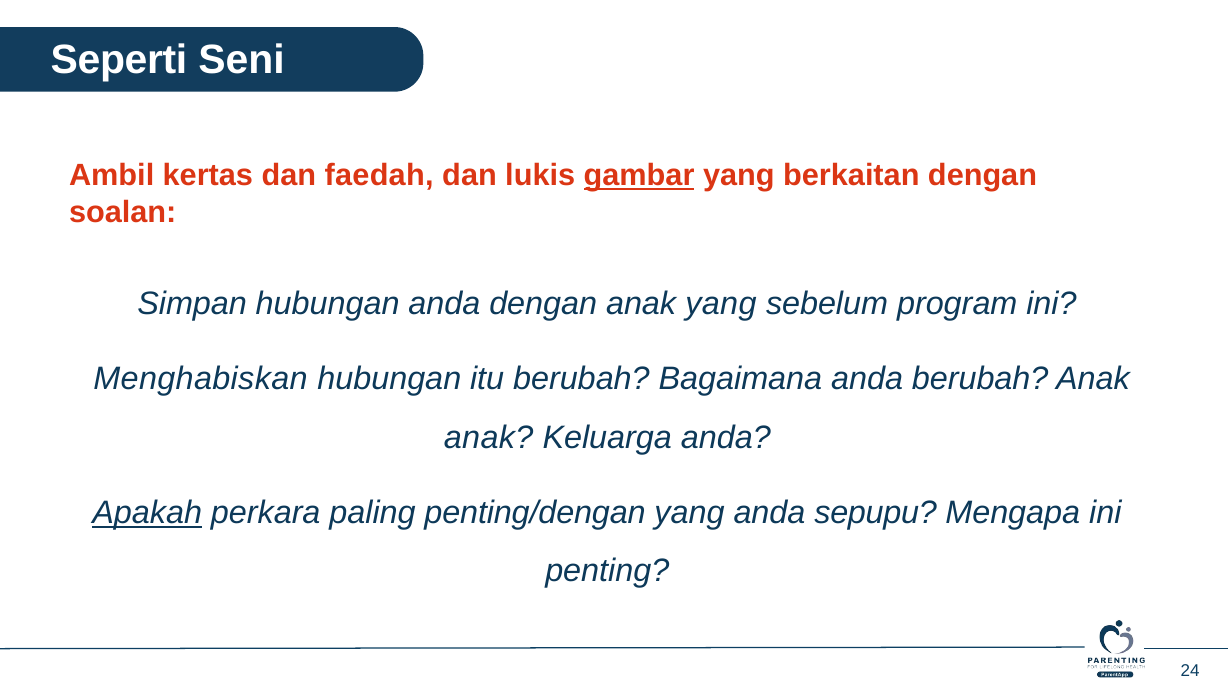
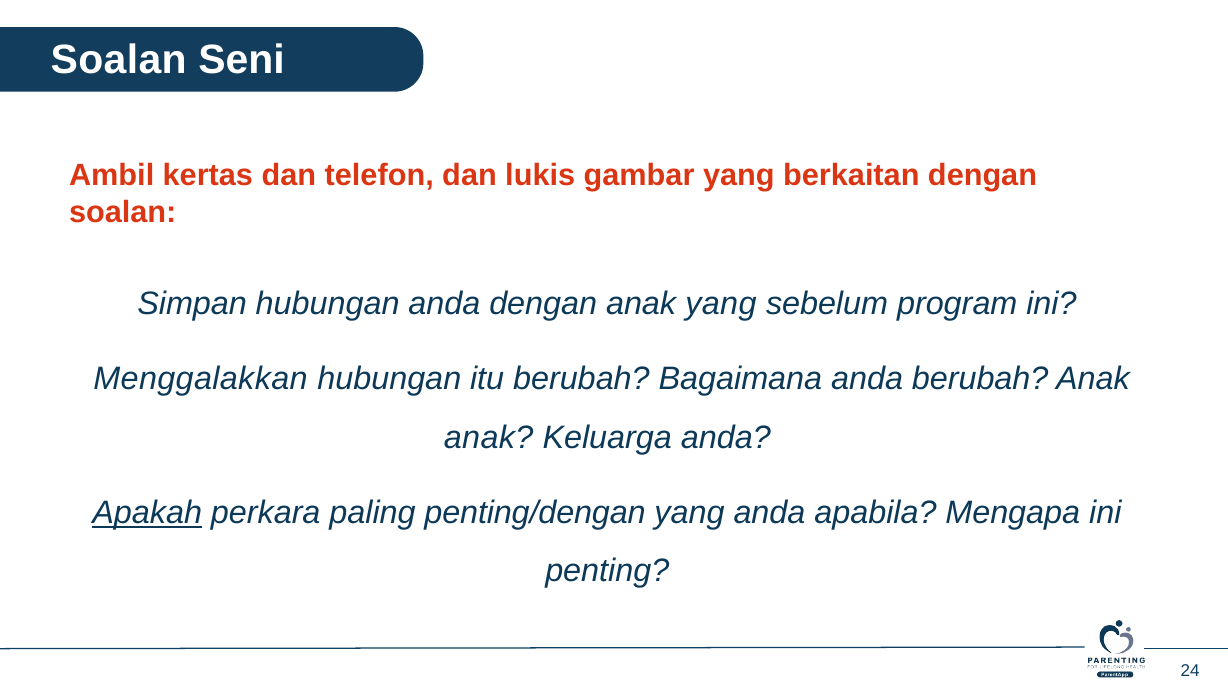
Seperti: Seperti -> Soalan (119, 60)
faedah: faedah -> telefon (379, 175)
gambar underline: present -> none (639, 175)
Menghabiskan: Menghabiskan -> Menggalakkan (201, 379)
sepupu: sepupu -> apabila (875, 513)
